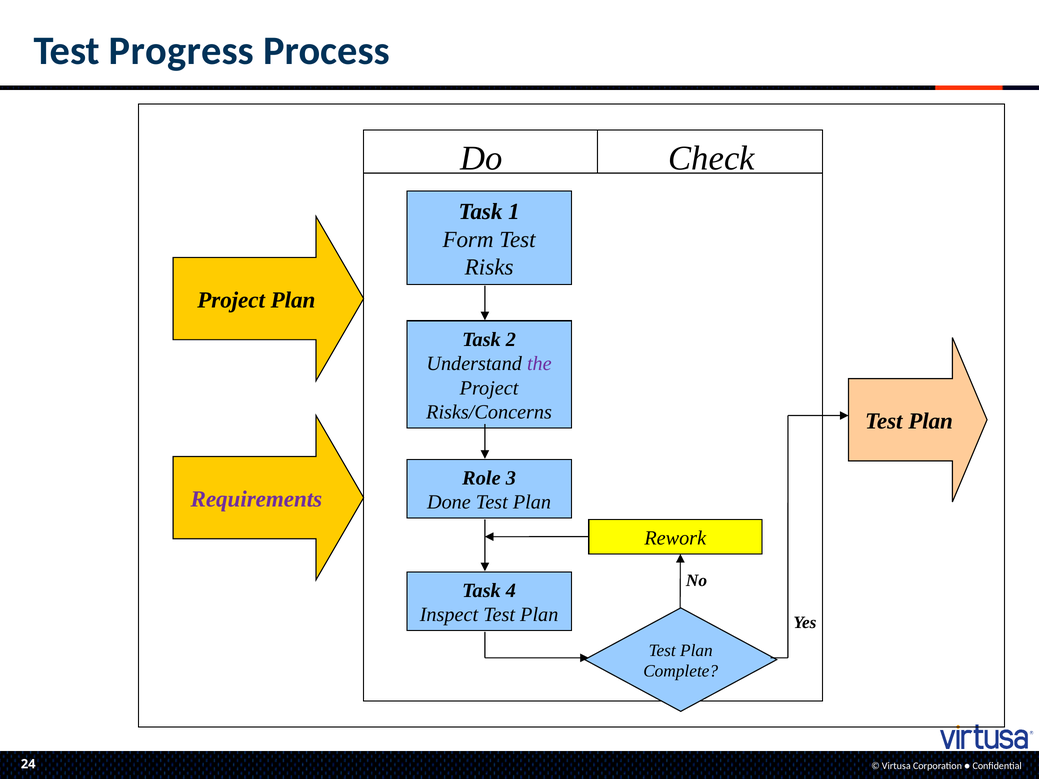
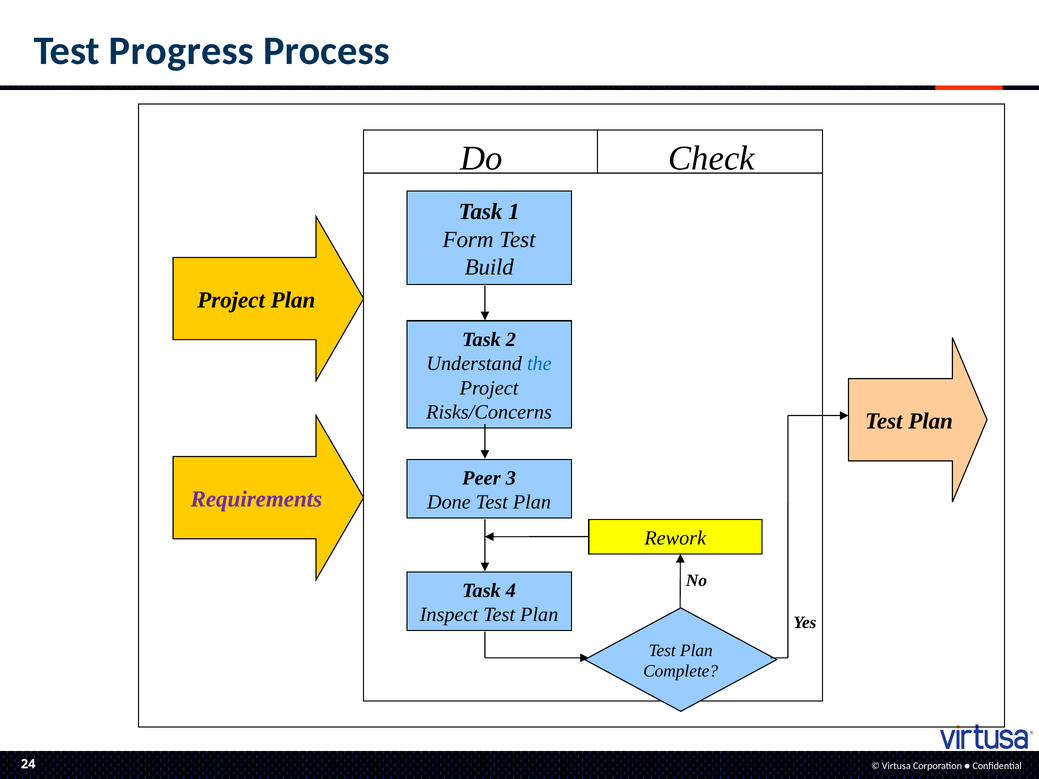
Risks: Risks -> Build (489, 267)
the colour: purple -> blue (539, 364)
Role: Role -> Peer (481, 478)
